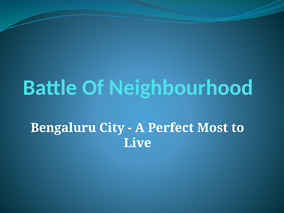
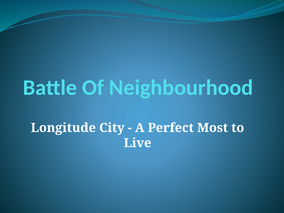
Bengaluru: Bengaluru -> Longitude (63, 128)
